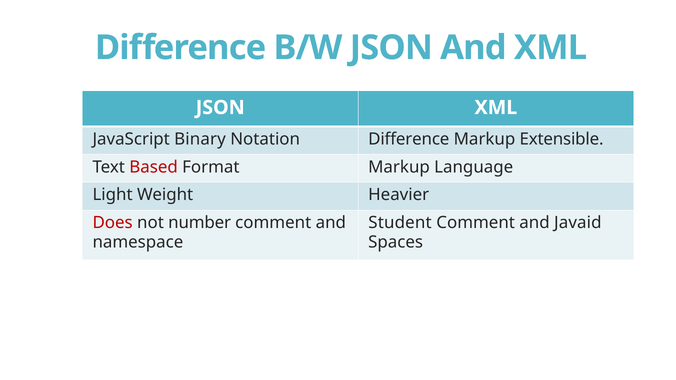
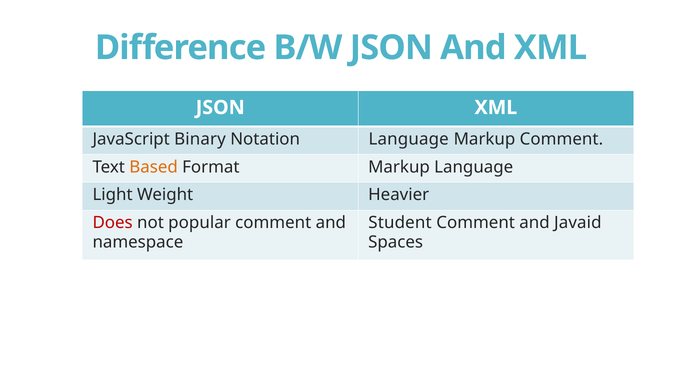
Notation Difference: Difference -> Language (409, 139)
Markup Extensible: Extensible -> Comment (561, 139)
Based colour: red -> orange (154, 167)
number: number -> popular (200, 223)
